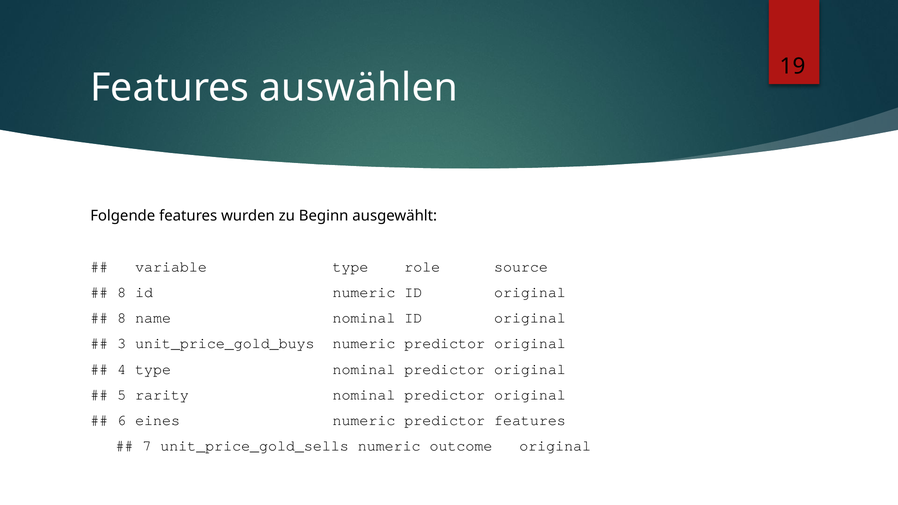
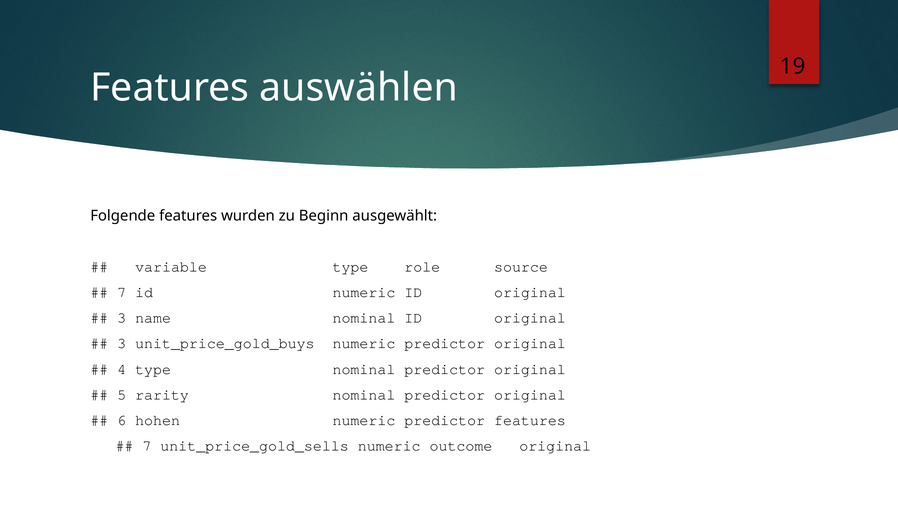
8: 8 -> 7 (122, 293)
8: 8 -> 3 (122, 318)
eines: eines -> hohen (158, 420)
